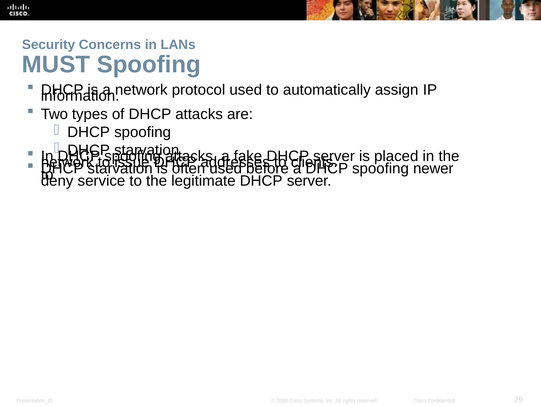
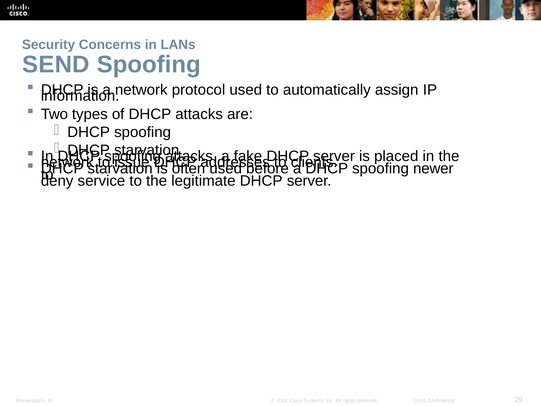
MUST: MUST -> SEND (56, 65)
